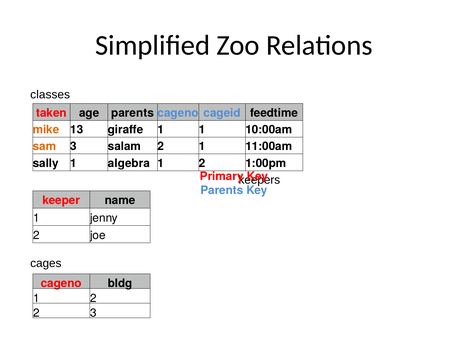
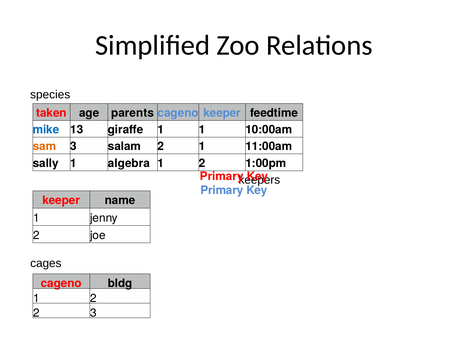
classes: classes -> species (50, 95)
cageno cageid: cageid -> keeper (222, 113)
mike colour: orange -> blue (46, 130)
Parents: Parents -> Primary (222, 190)
